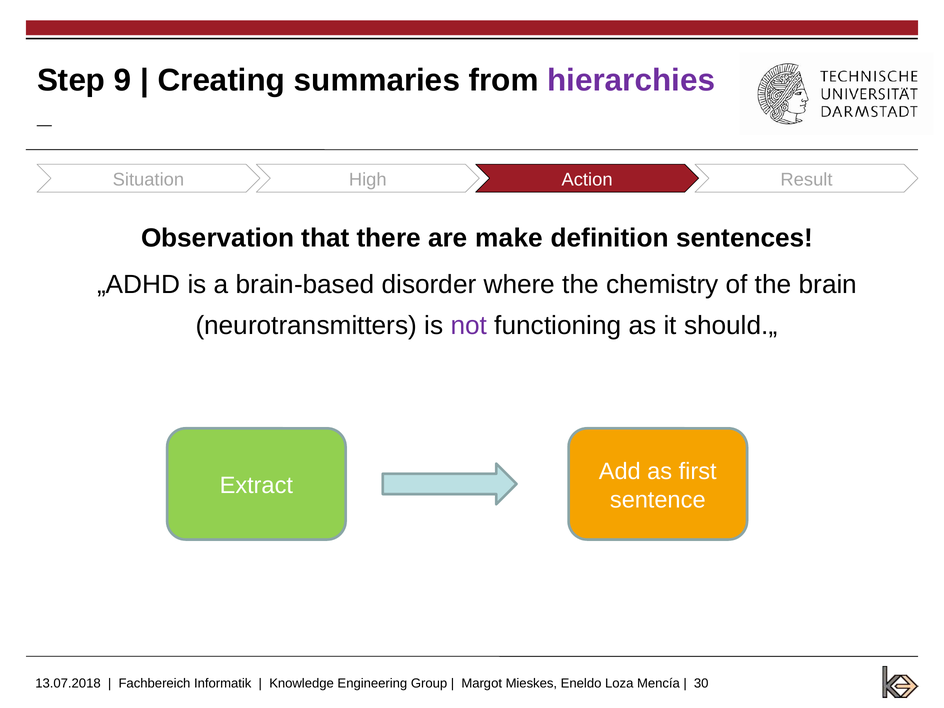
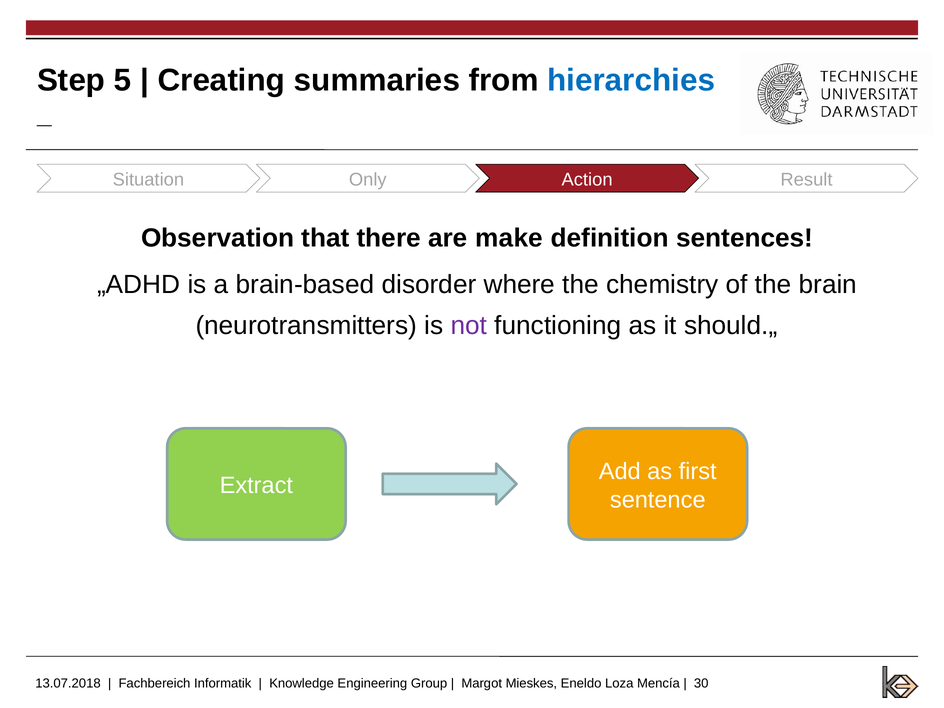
9: 9 -> 5 (123, 80)
hierarchies colour: purple -> blue (631, 80)
High: High -> Only (368, 179)
